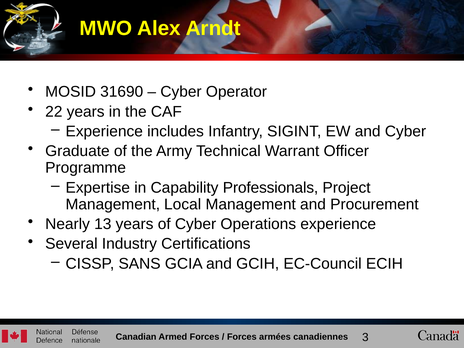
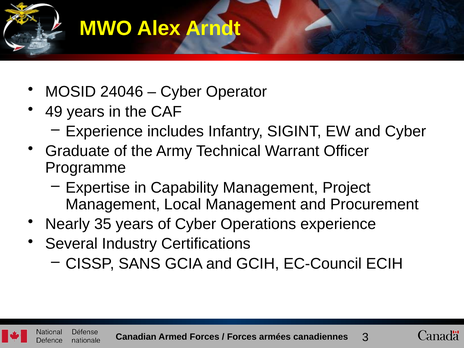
31690: 31690 -> 24046 (122, 92)
22: 22 -> 49 (54, 112)
Capability Professionals: Professionals -> Management (270, 188)
13: 13 -> 35 (103, 224)
